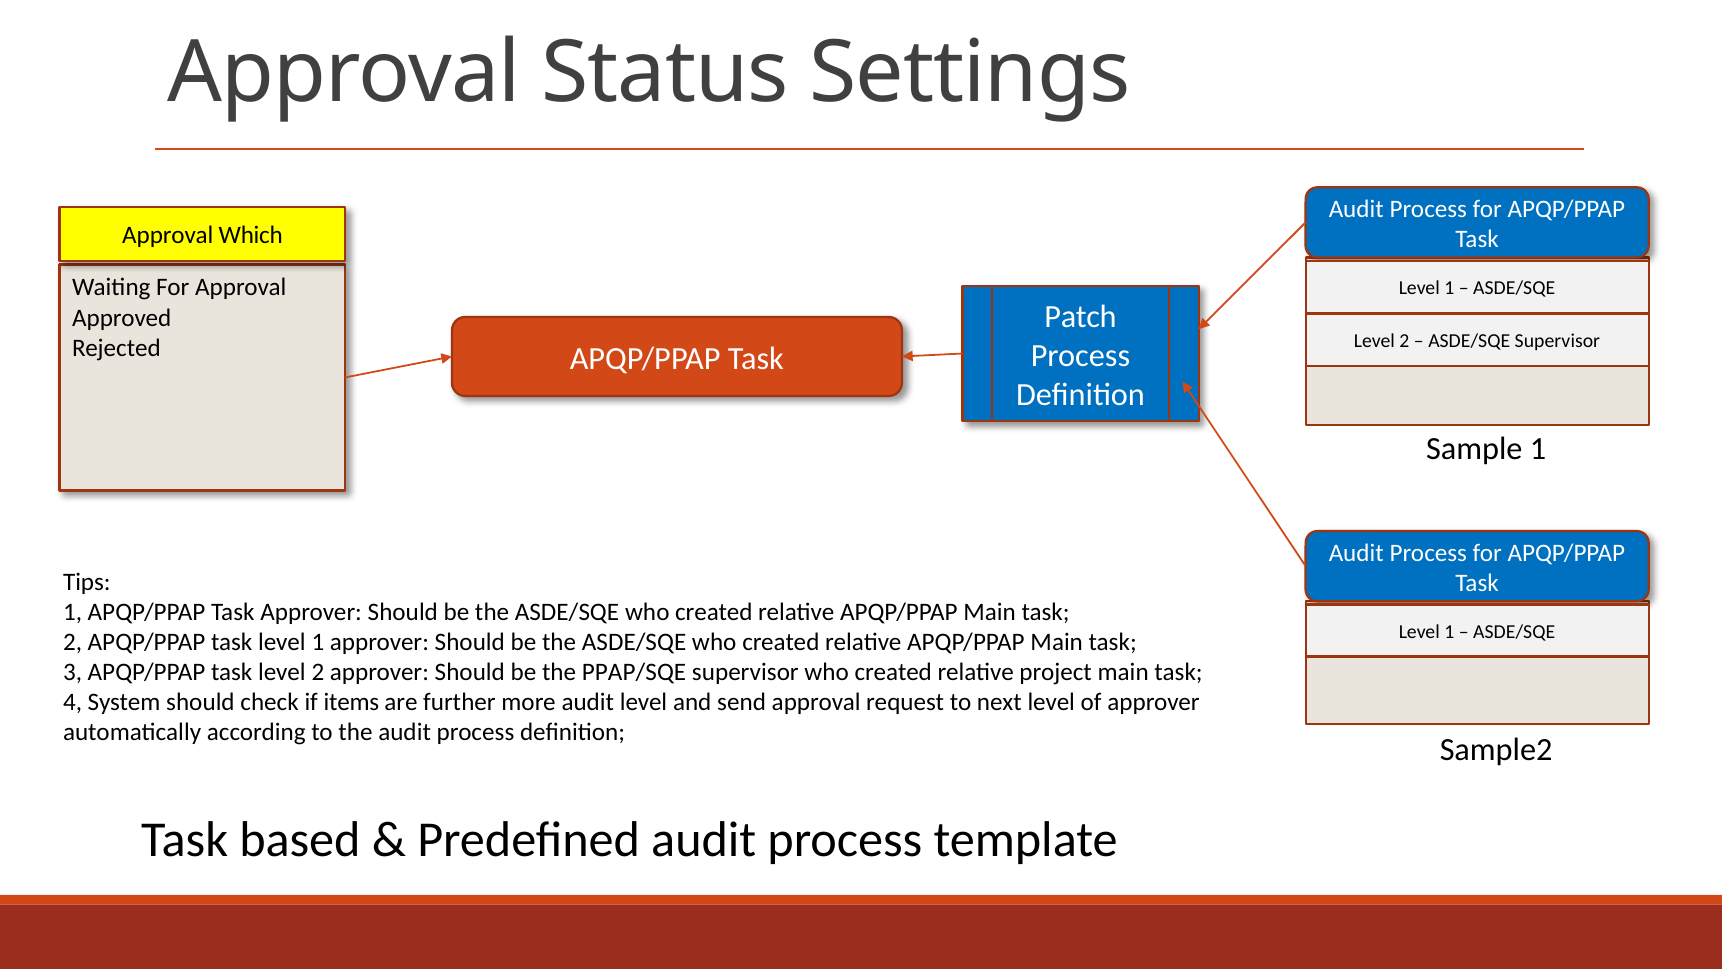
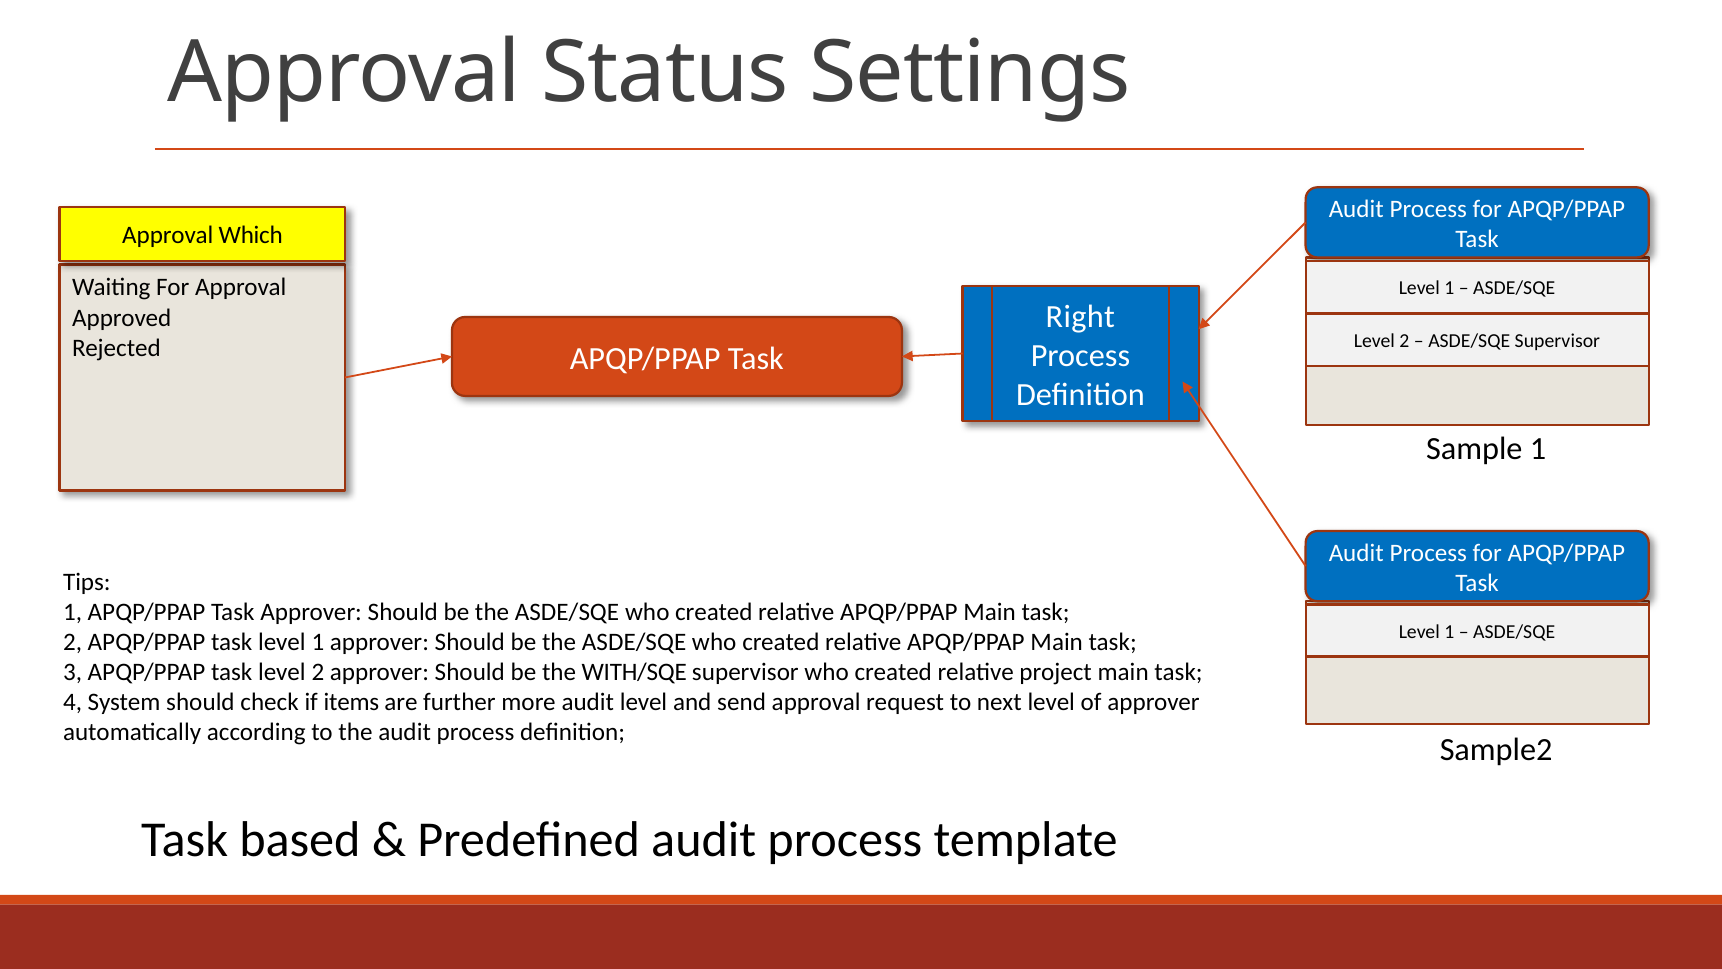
Patch: Patch -> Right (1080, 317)
PPAP/SQE: PPAP/SQE -> WITH/SQE (634, 672)
